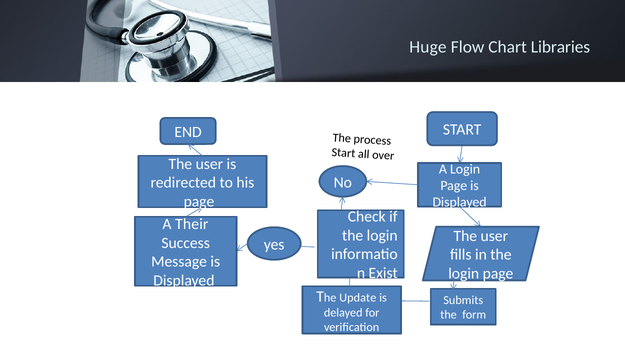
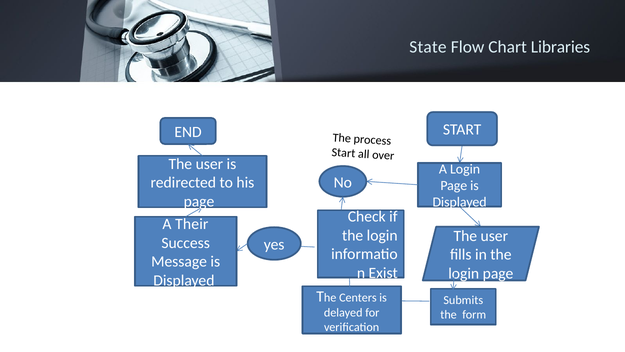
Huge: Huge -> State (428, 47)
Update: Update -> Centers (358, 297)
